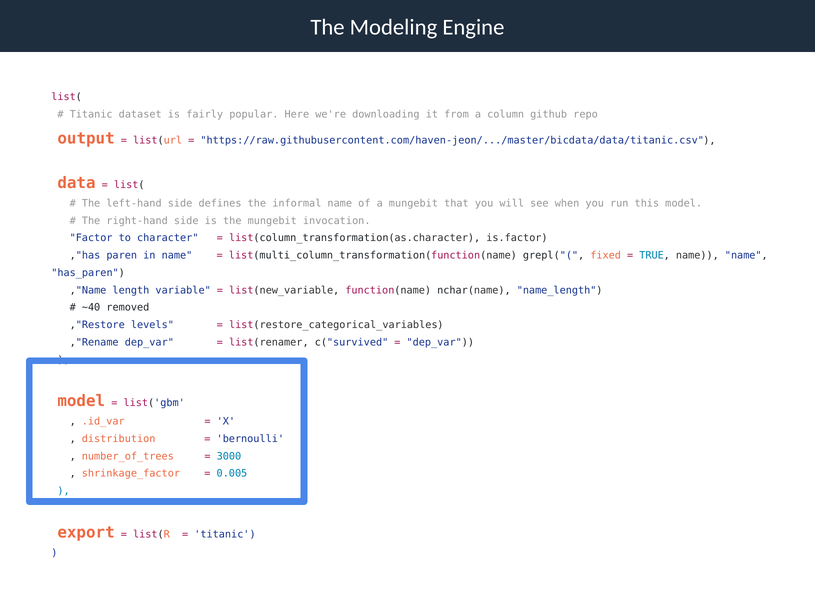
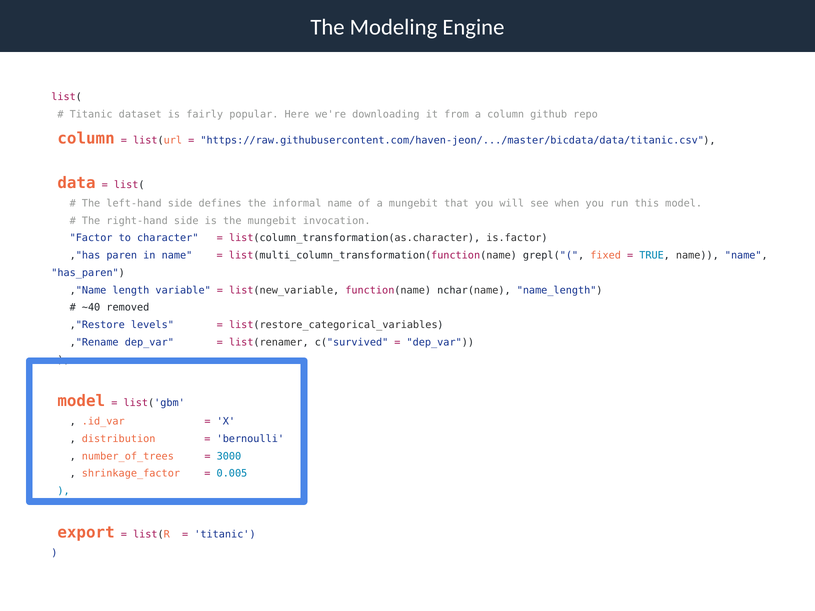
output: output -> column (86, 139)
